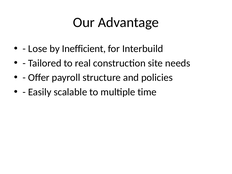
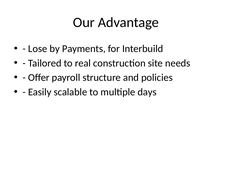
Inefficient: Inefficient -> Payments (84, 49)
time: time -> days (147, 92)
